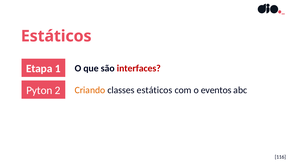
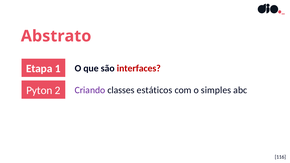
Estáticos: Estáticos -> Abstrato (56, 36)
Criando colour: orange -> purple (90, 90)
eventos: eventos -> simples (216, 90)
